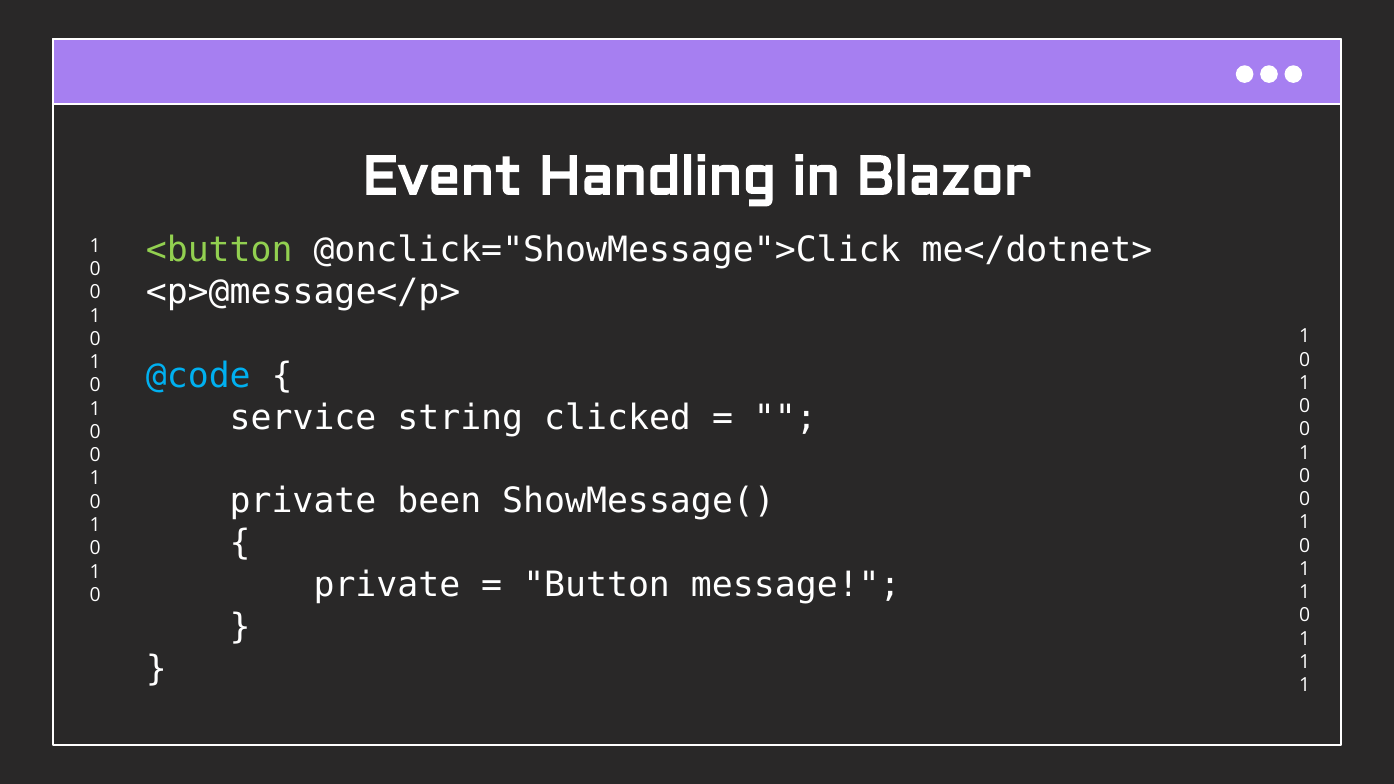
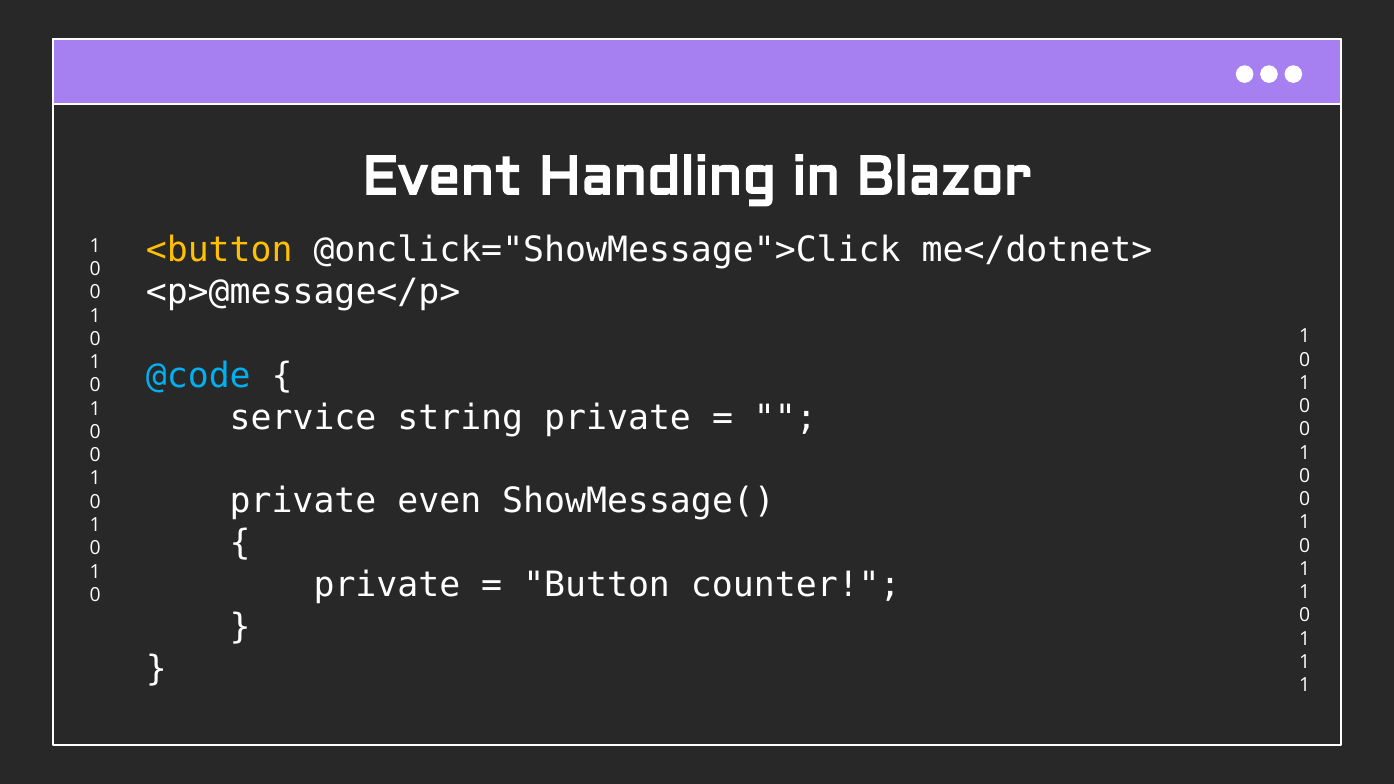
<button colour: light green -> yellow (219, 251)
string clicked: clicked -> private (618, 418)
been: been -> even (439, 501)
message: message -> counter (796, 585)
